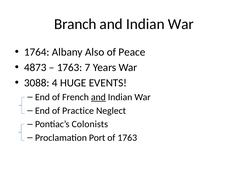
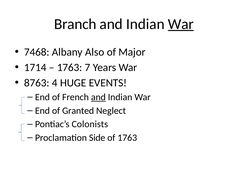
War underline: none -> present (181, 24)
1764: 1764 -> 7468 (37, 52)
Peace: Peace -> Major (132, 52)
4873: 4873 -> 1714 (35, 67)
3088: 3088 -> 8763 (37, 83)
Practice: Practice -> Granted (78, 111)
Port: Port -> Side (97, 138)
